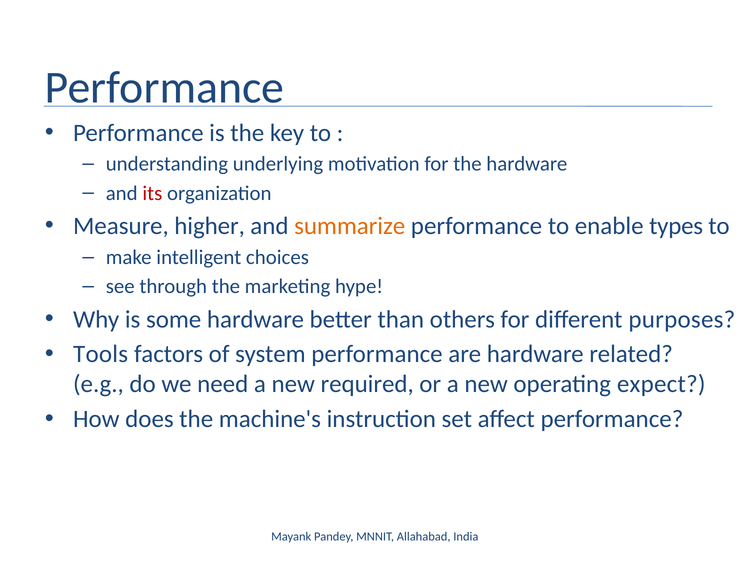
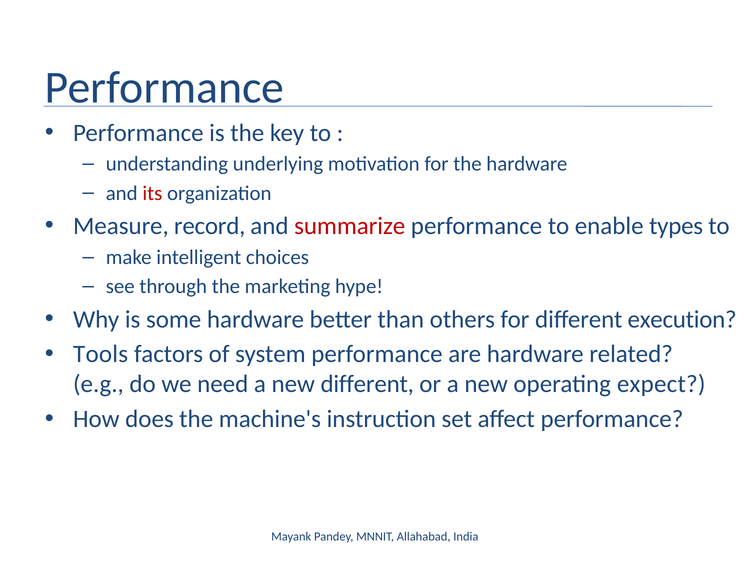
higher: higher -> record (210, 226)
summarize colour: orange -> red (350, 226)
purposes: purposes -> execution (682, 320)
new required: required -> different (367, 385)
